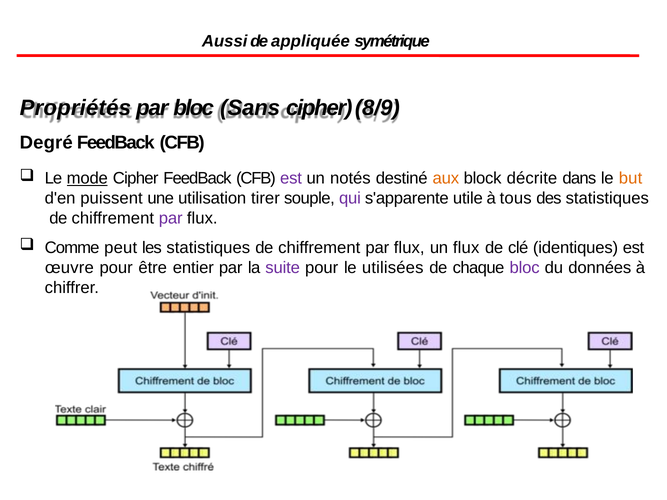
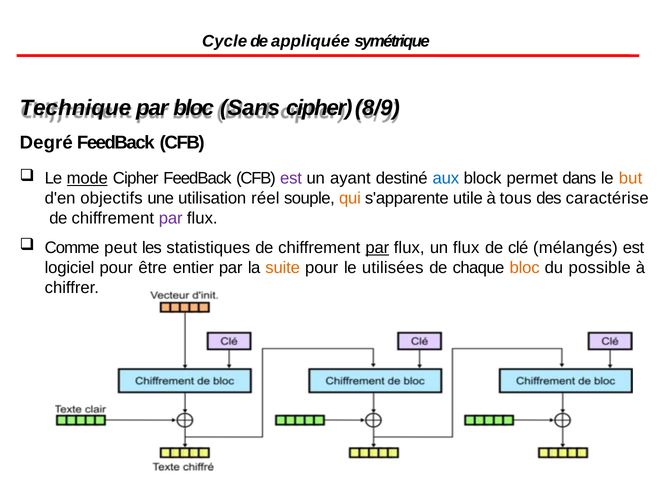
Aussi: Aussi -> Cycle (225, 41)
Propriétés: Propriétés -> Technique (75, 108)
notés: notés -> ayant (350, 178)
aux colour: orange -> blue (446, 178)
décrite: décrite -> permet (532, 178)
puissent: puissent -> objectifs (111, 198)
tirer: tirer -> réel (265, 198)
qui colour: purple -> orange (350, 198)
des statistiques: statistiques -> caractérise (607, 198)
par underline: none -> present (377, 248)
identiques: identiques -> mélangés (575, 248)
œuvre: œuvre -> logiciel (70, 268)
suite colour: purple -> orange (283, 268)
bloc colour: purple -> orange (525, 268)
données: données -> possible (600, 268)
